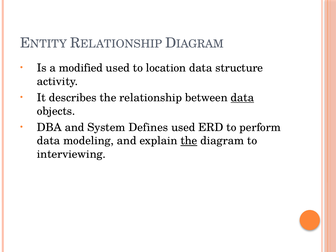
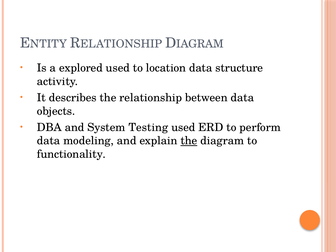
modified: modified -> explored (81, 68)
data underline: present -> none (242, 98)
Defines: Defines -> Testing (148, 127)
interviewing: interviewing -> functionality (71, 154)
